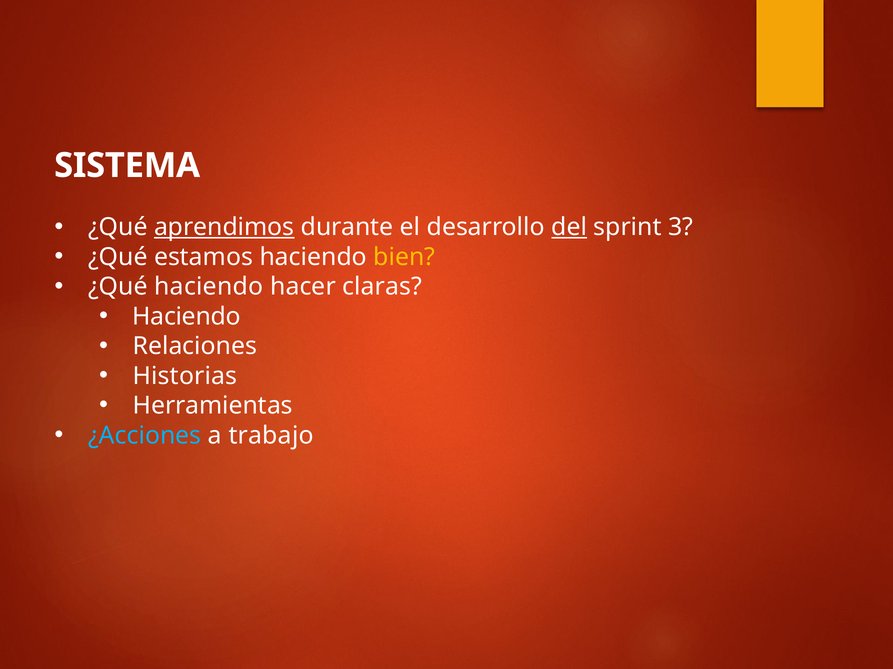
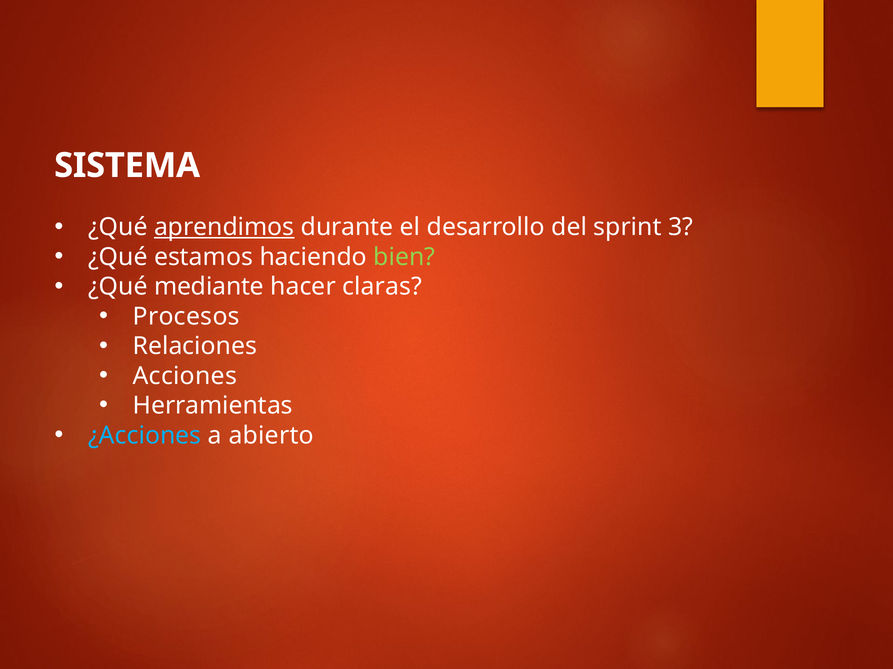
del underline: present -> none (569, 228)
bien colour: yellow -> light green (404, 257)
¿Qué haciendo: haciendo -> mediante (209, 287)
Haciendo: Haciendo -> Procesos (186, 317)
Historias: Historias -> Acciones (185, 376)
trabajo: trabajo -> abierto (271, 436)
